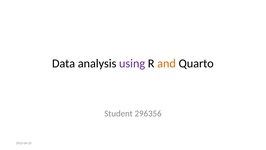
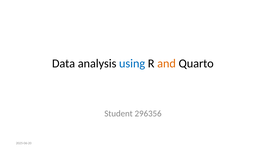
using colour: purple -> blue (132, 63)
